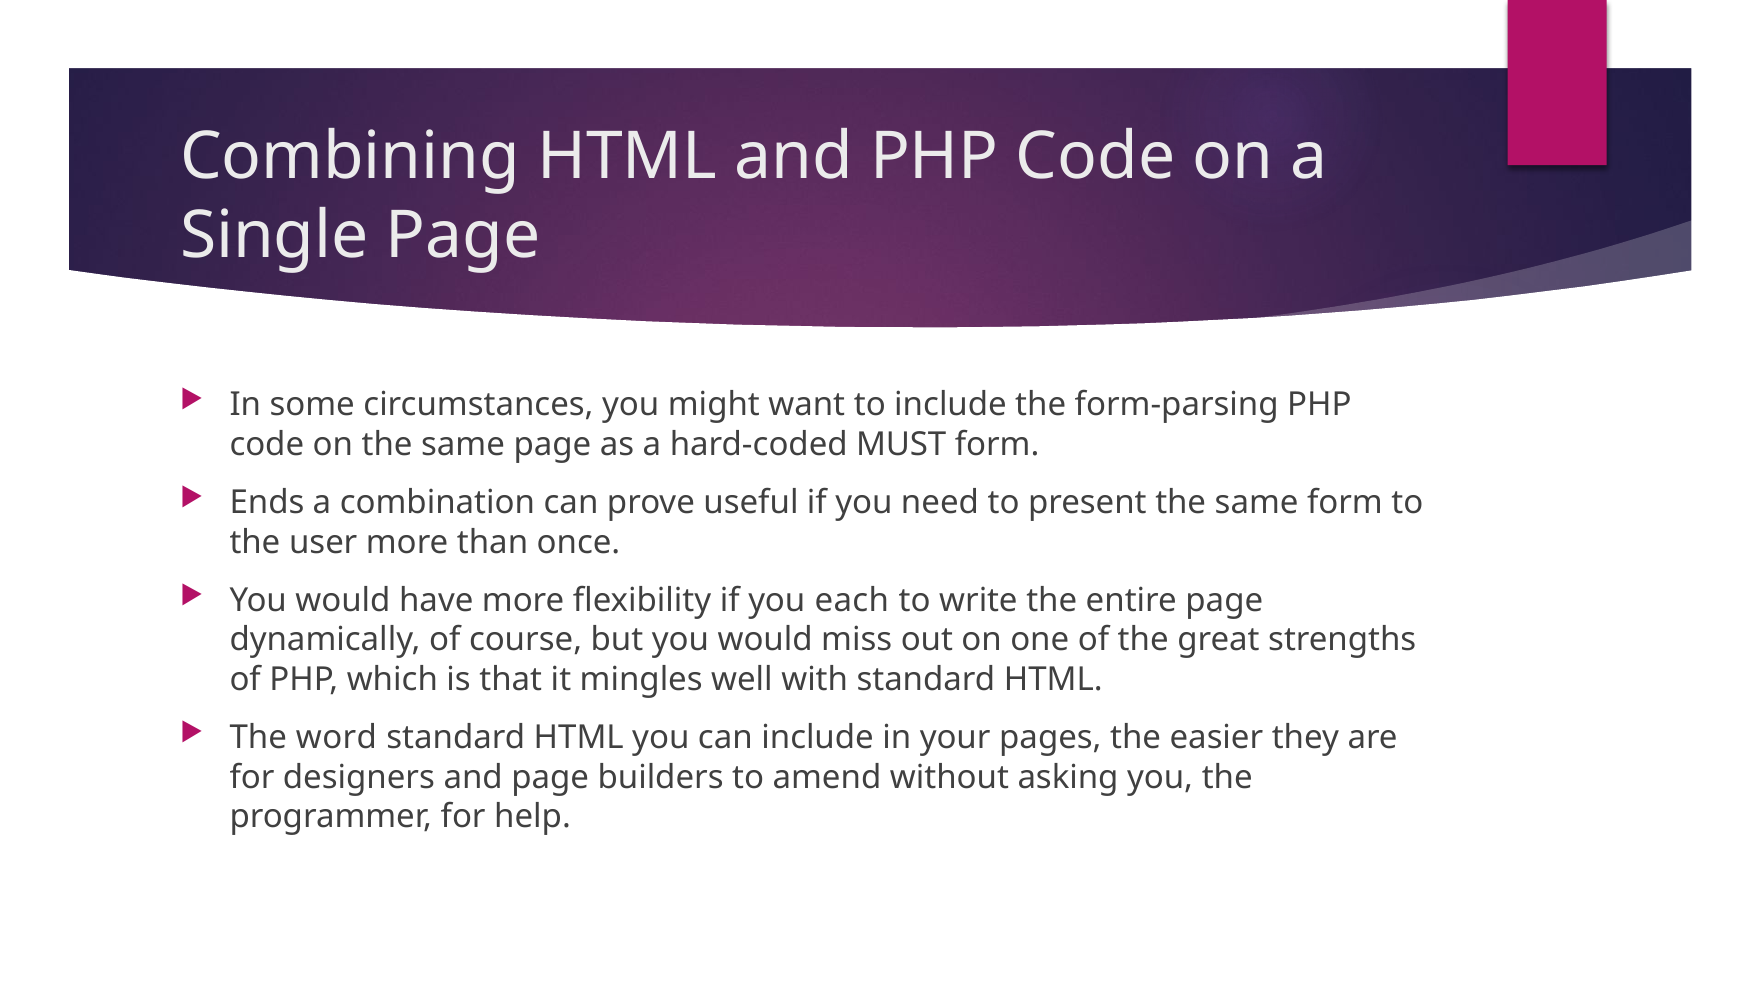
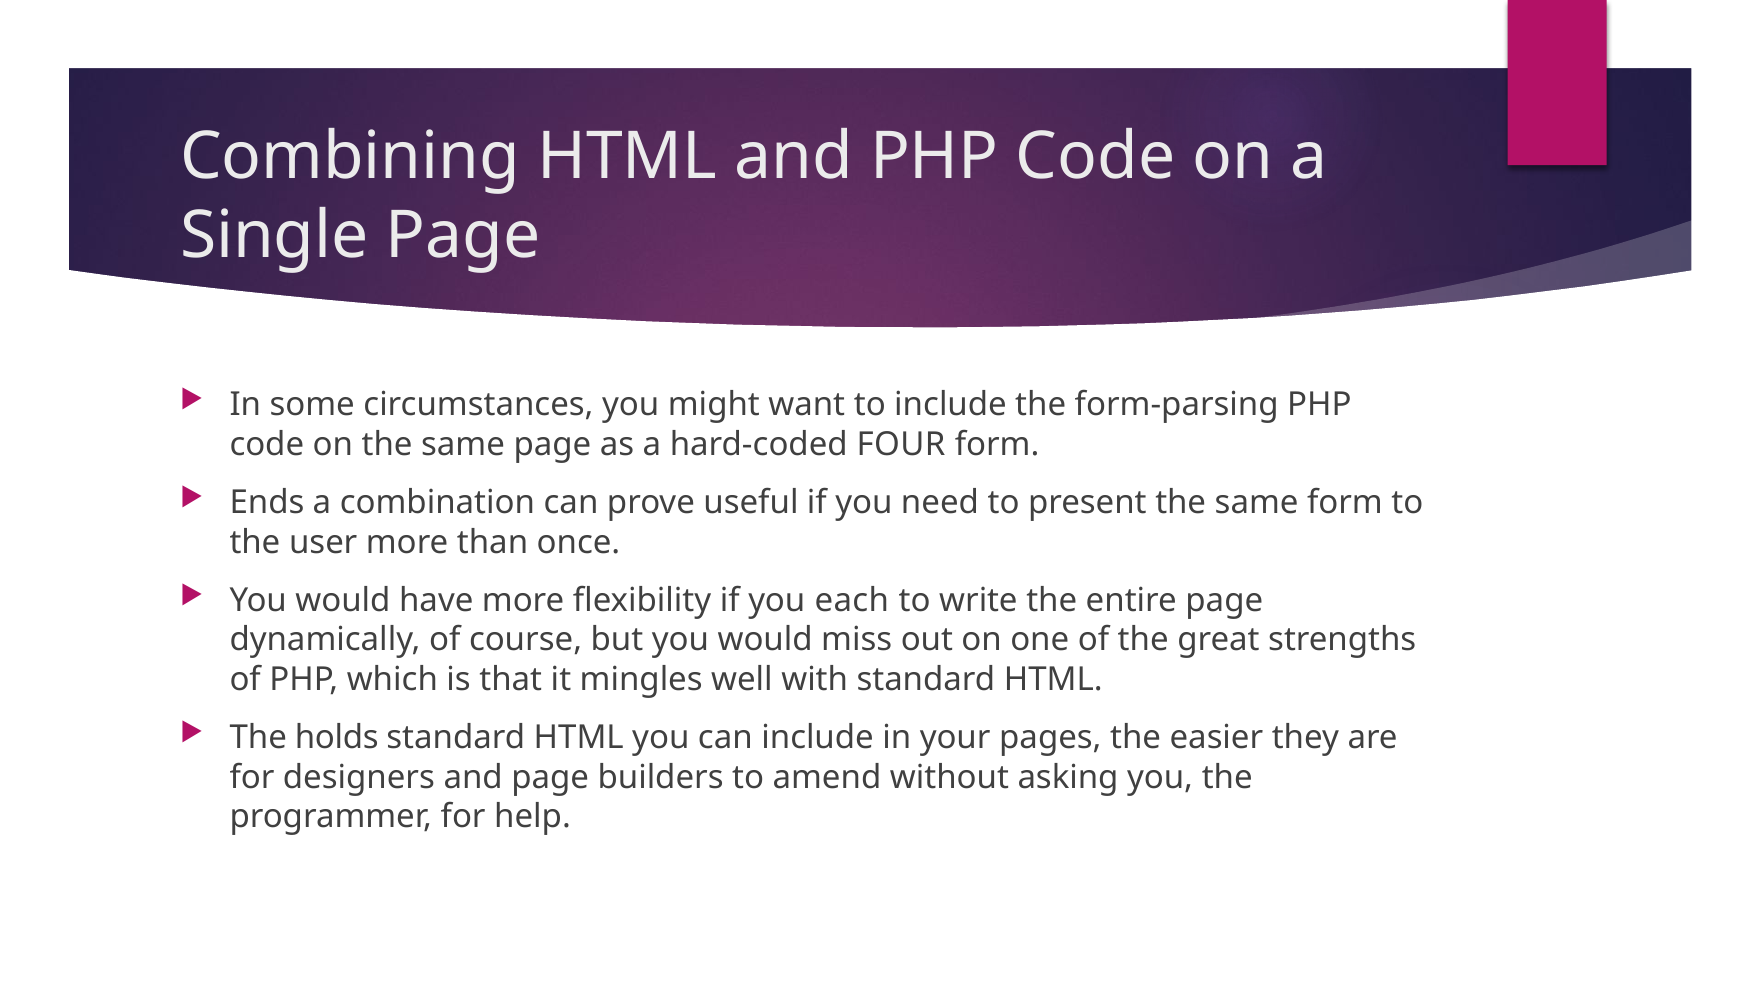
MUST: MUST -> FOUR (901, 444)
word: word -> holds (337, 737)
